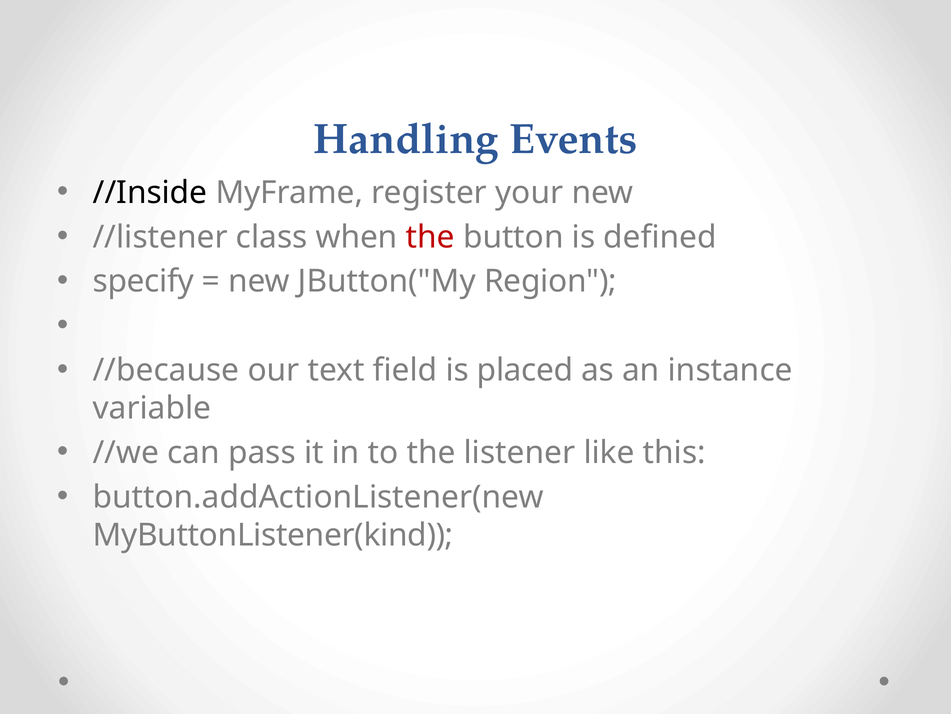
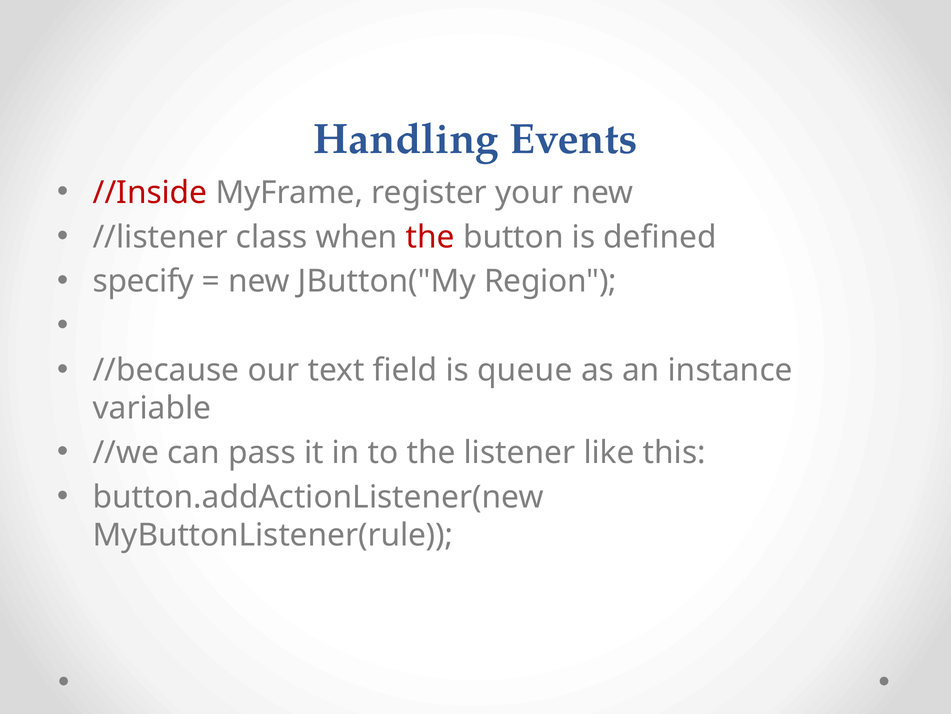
//Inside colour: black -> red (150, 192)
placed: placed -> queue (525, 370)
MyButtonListener(kind: MyButtonListener(kind -> MyButtonListener(rule (273, 535)
